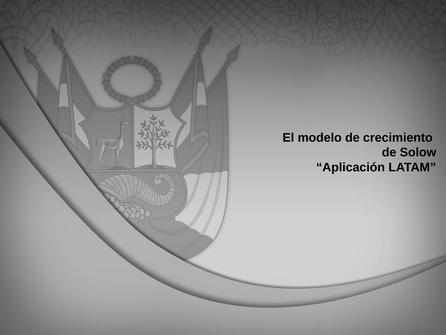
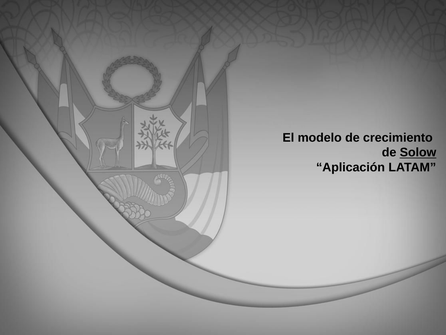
Solow underline: none -> present (418, 152)
